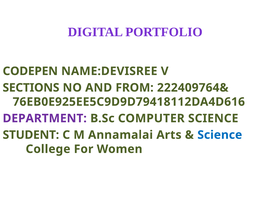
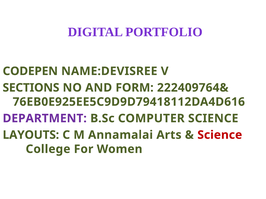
FROM: FROM -> FORM (135, 88)
STUDENT: STUDENT -> LAYOUTS (31, 135)
Science colour: blue -> red (220, 135)
